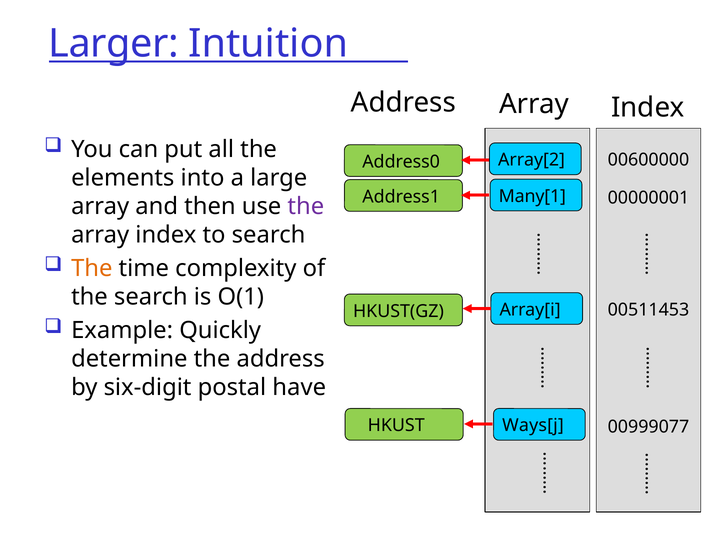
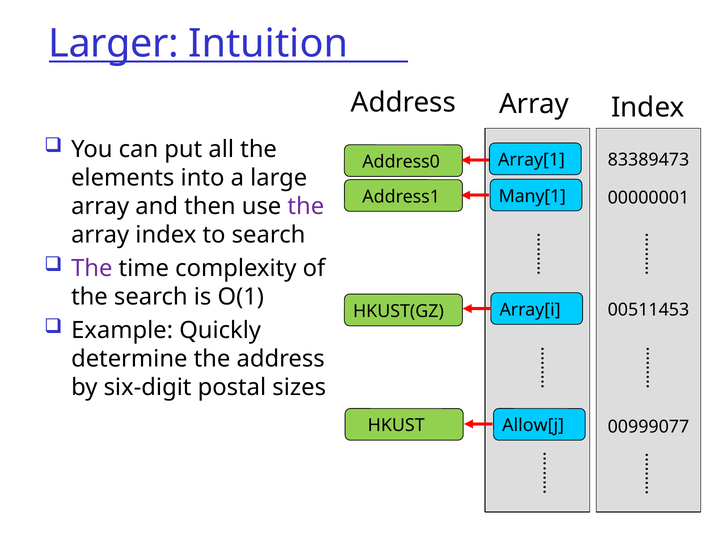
00600000: 00600000 -> 83389473 (649, 160)
Array[2: Array[2 -> Array[1 (532, 160)
The colour: orange -> purple (92, 268)
have: have -> sizes (299, 387)
Ways[j: Ways[j -> Allow[j (533, 425)
